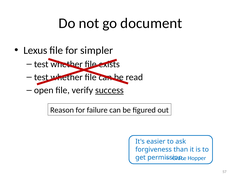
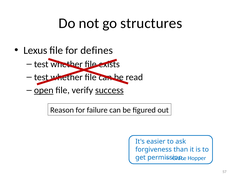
document: document -> structures (151, 23)
simpler: simpler -> defines (97, 51)
open underline: none -> present (44, 91)
